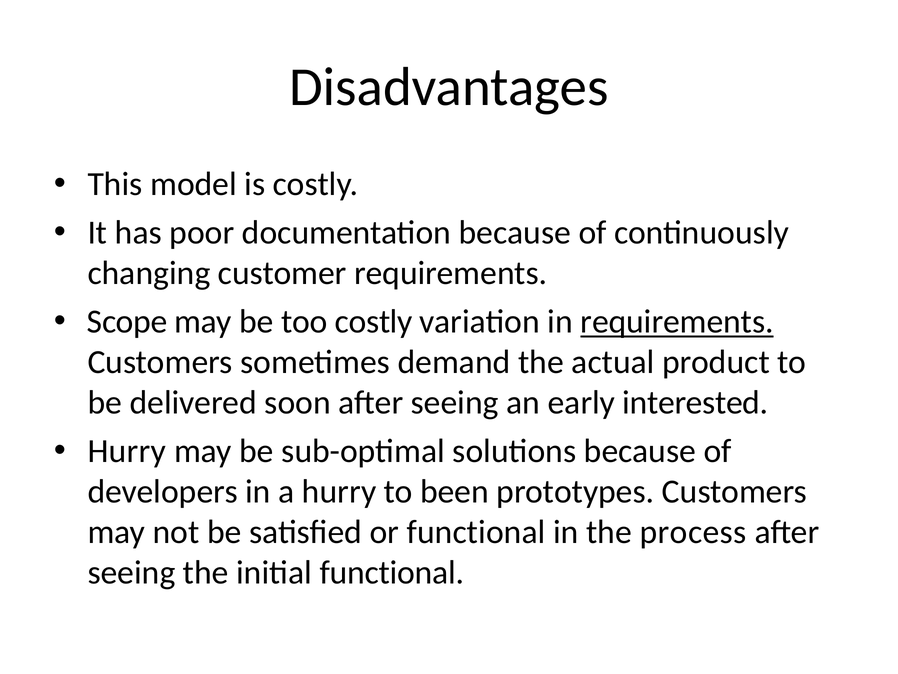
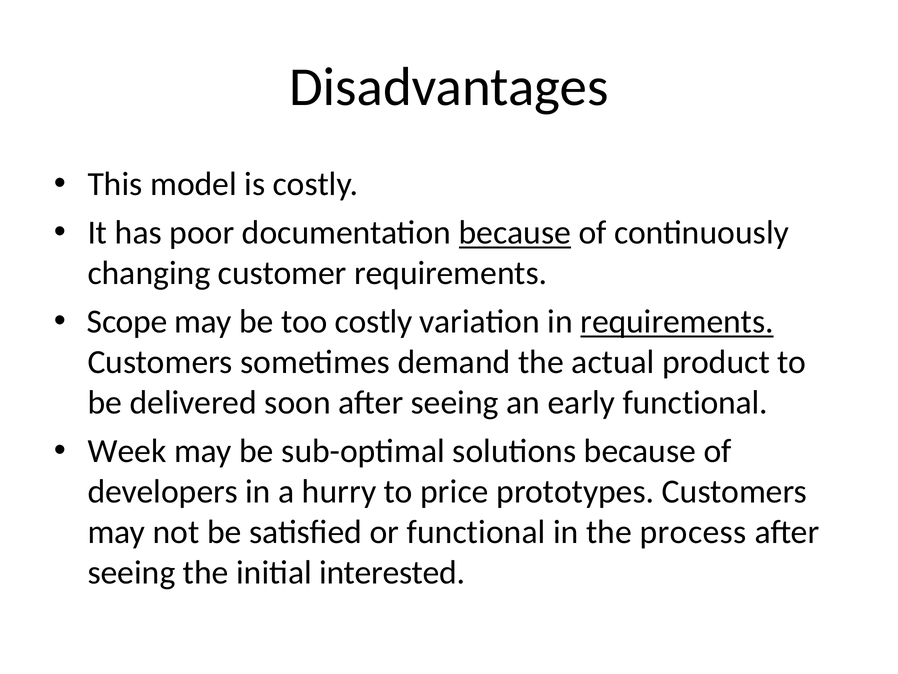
because underline: none -> present (515, 233)
early interested: interested -> functional (695, 402)
Hurry: Hurry -> Week (127, 451)
been: been -> price (454, 491)
initial functional: functional -> interested (392, 572)
